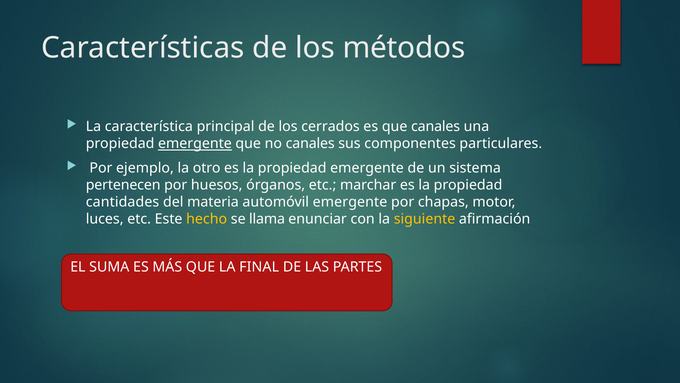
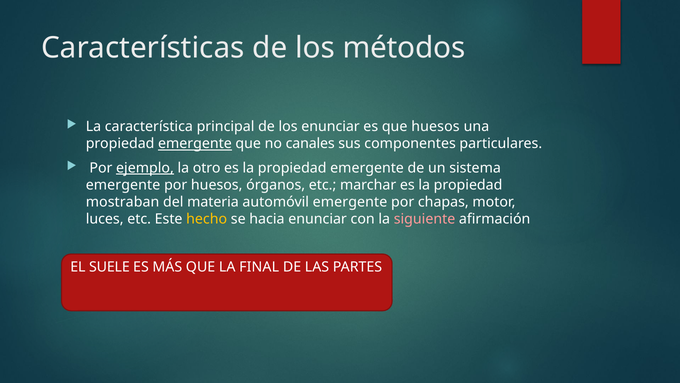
los cerrados: cerrados -> enunciar (331, 127)
que canales: canales -> huesos (435, 127)
ejemplo underline: none -> present (145, 168)
pertenecen: pertenecen -> emergente (123, 185)
cantidades: cantidades -> mostraban (123, 202)
llama: llama -> hacia (267, 219)
siguiente colour: yellow -> pink (425, 219)
SUMA: SUMA -> SUELE (109, 267)
